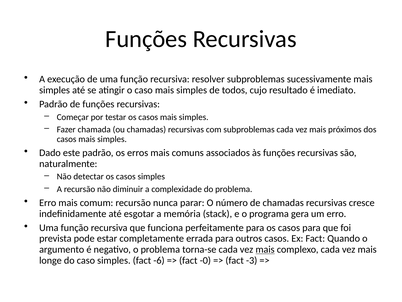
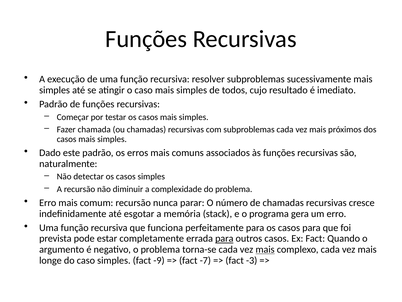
para underline: none -> present (224, 238)
-6: -6 -> -9 (159, 260)
-0: -0 -> -7 (205, 260)
